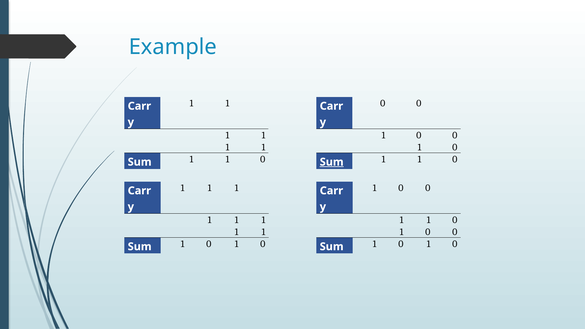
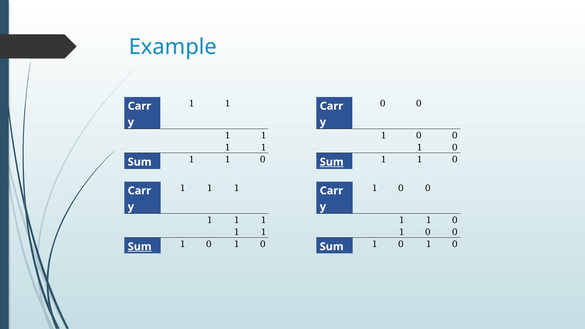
Sum underline: none -> present (140, 247)
